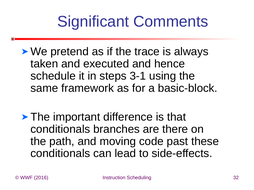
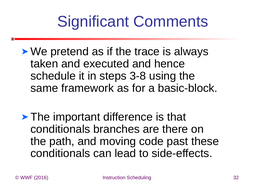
3-1: 3-1 -> 3-8 (138, 76)
